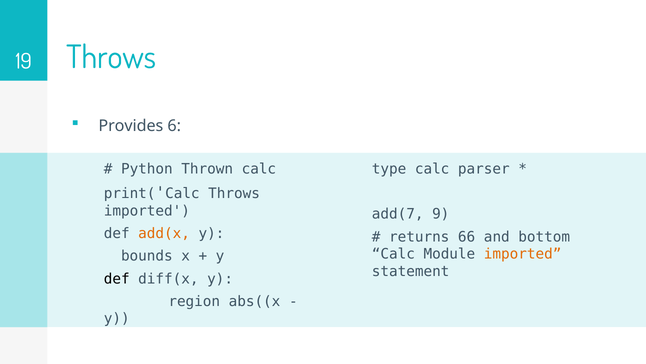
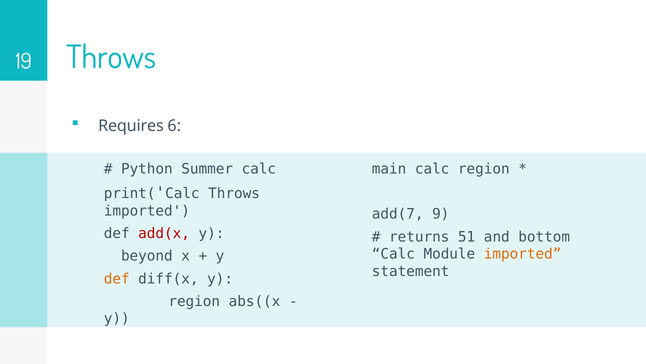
Provides: Provides -> Requires (131, 126)
Thrown: Thrown -> Summer (207, 169)
type: type -> main (389, 169)
calc parser: parser -> region (484, 169)
add(x colour: orange -> red (164, 233)
66: 66 -> 51 (467, 236)
bounds: bounds -> beyond (147, 256)
def colour: black -> orange (117, 278)
